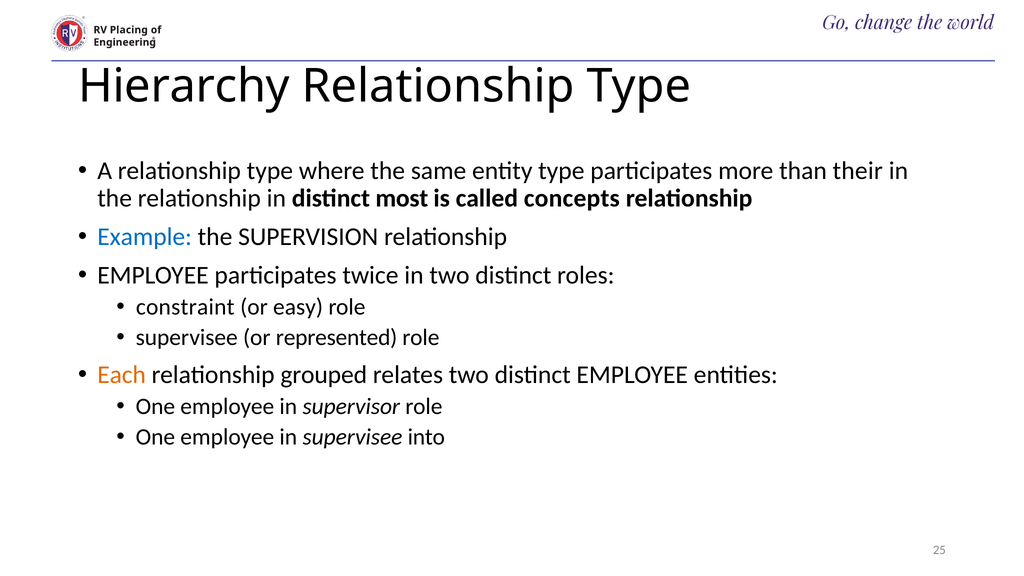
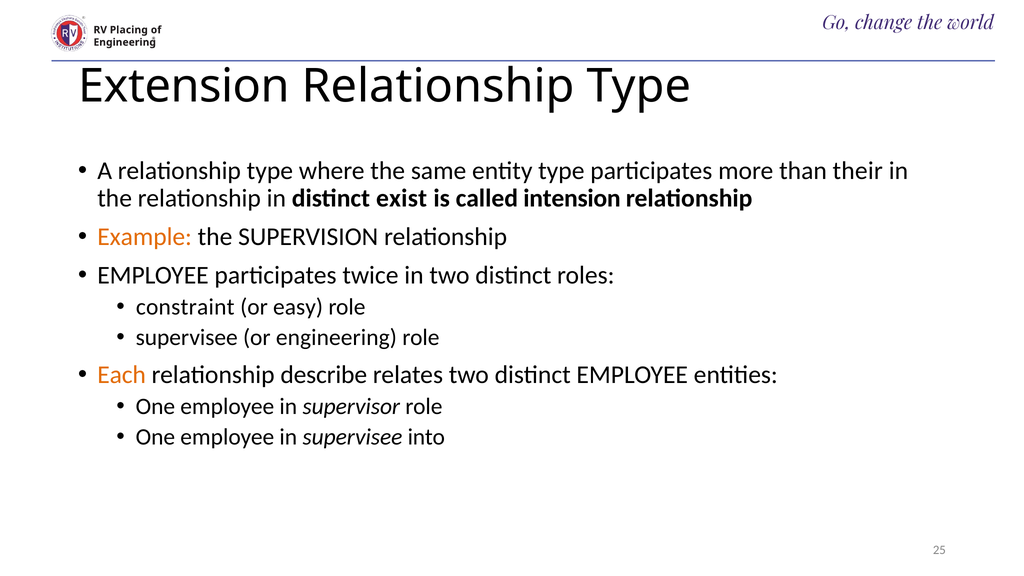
Hierarchy: Hierarchy -> Extension (184, 86)
most: most -> exist (402, 198)
concepts: concepts -> intension (572, 198)
Example colour: blue -> orange (145, 237)
or represented: represented -> engineering (336, 338)
grouped: grouped -> describe (324, 375)
